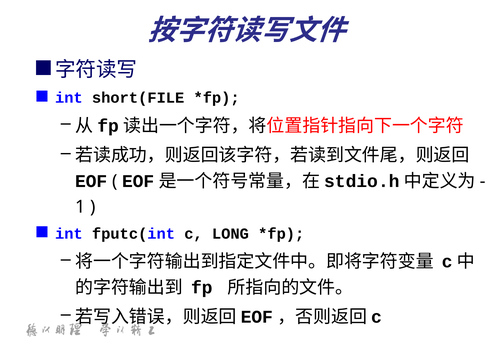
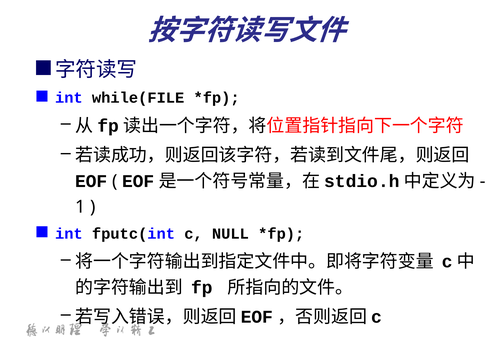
short(FILE: short(FILE -> while(FILE (138, 98)
LONG: LONG -> NULL (230, 234)
